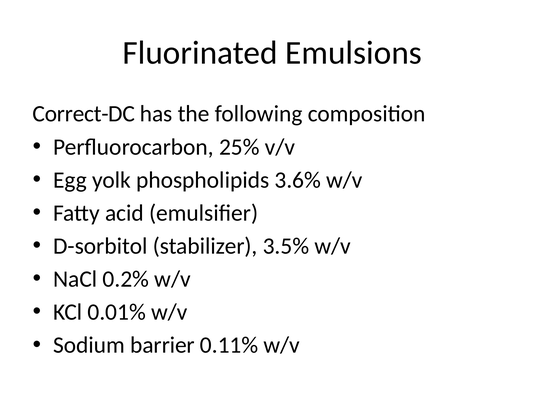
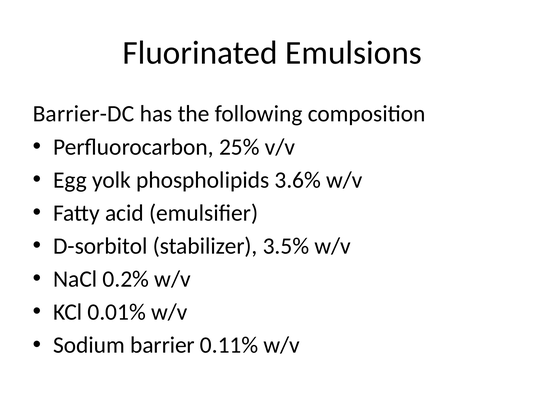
Correct-DC: Correct-DC -> Barrier-DC (83, 114)
